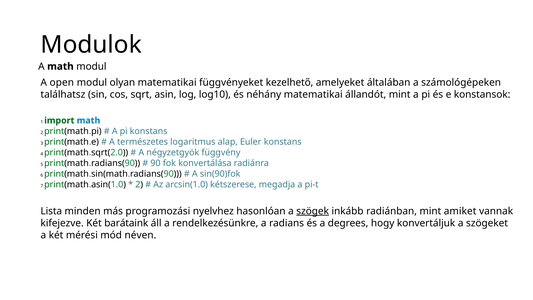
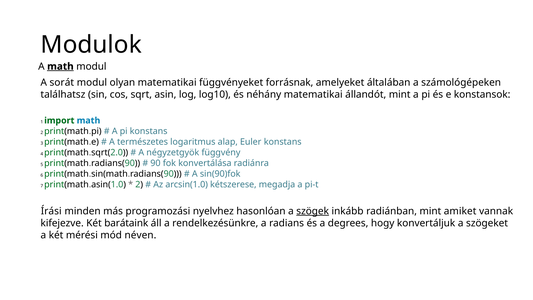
math underline: none -> present (60, 66)
open: open -> sorát (62, 83)
kezelhető: kezelhető -> forrásnak (290, 83)
Lista: Lista -> Írási (51, 211)
